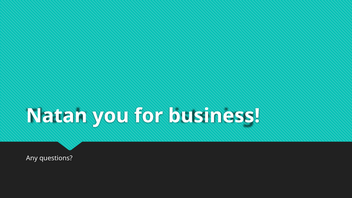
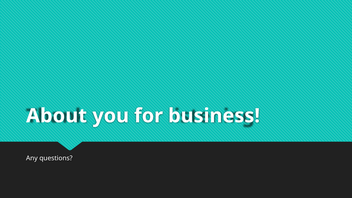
Natan: Natan -> About (57, 116)
